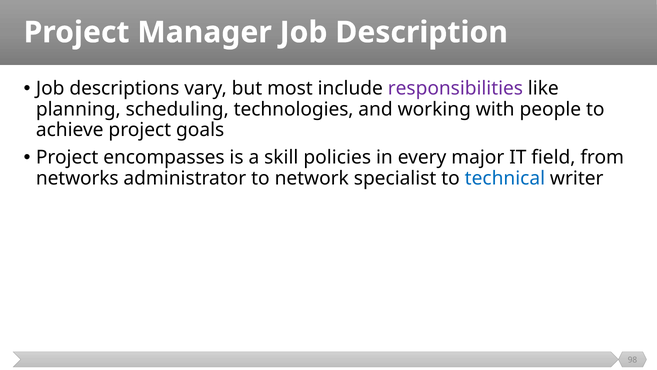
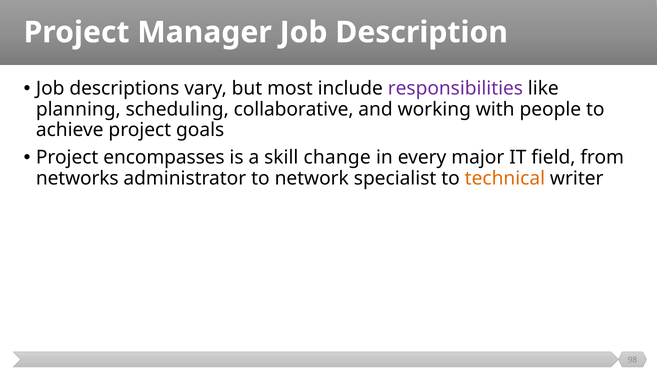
technologies: technologies -> collaborative (294, 109)
policies: policies -> change (337, 157)
technical colour: blue -> orange (505, 178)
